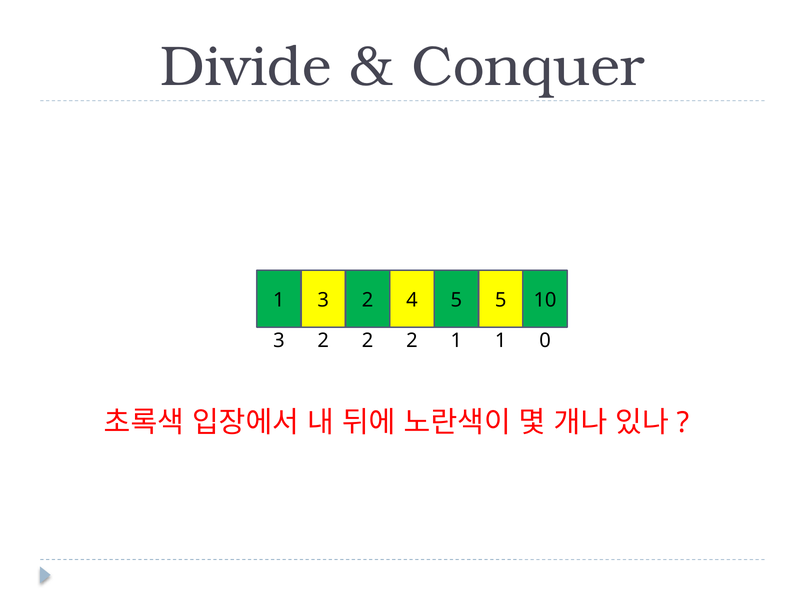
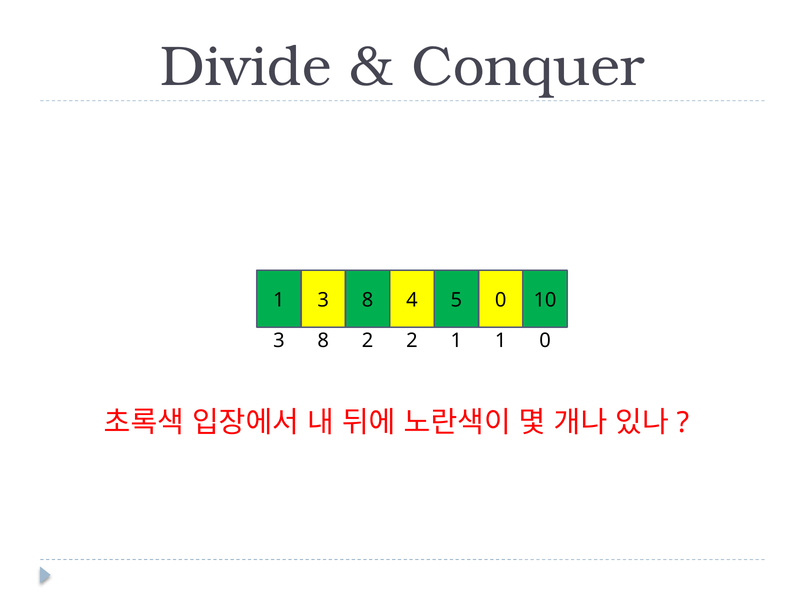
1 2: 2 -> 8 (368, 300)
4 5: 5 -> 0 (501, 300)
3 2: 2 -> 8 (323, 341)
